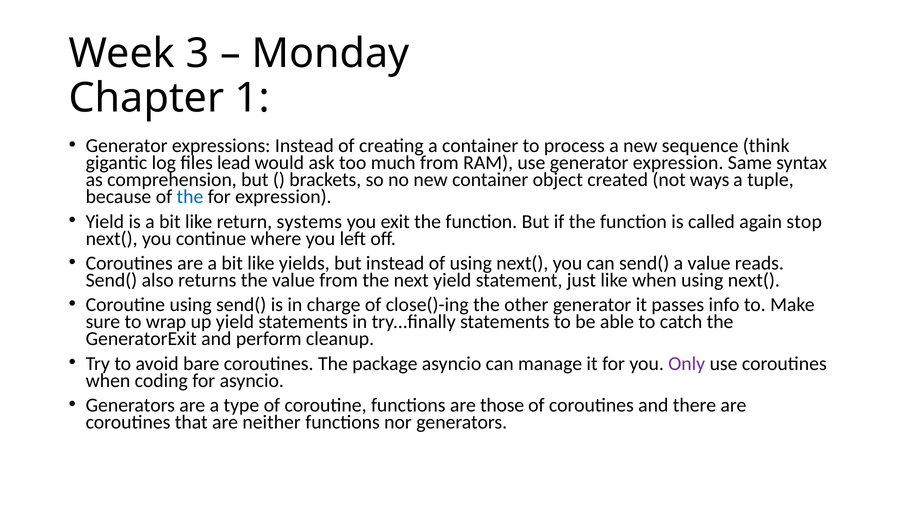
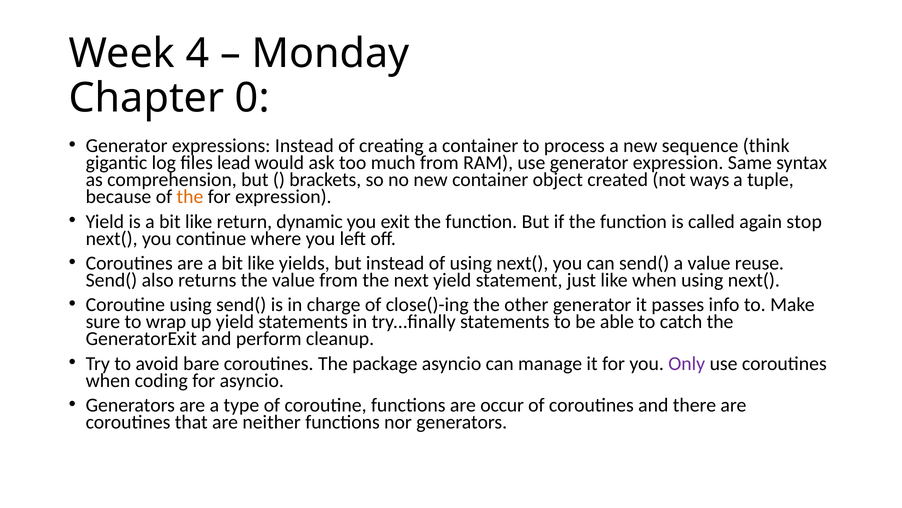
3: 3 -> 4 (198, 53)
1: 1 -> 0 (252, 98)
the colour: blue -> orange (190, 197)
systems: systems -> dynamic (310, 221)
reads: reads -> reuse (759, 263)
those: those -> occur (502, 405)
